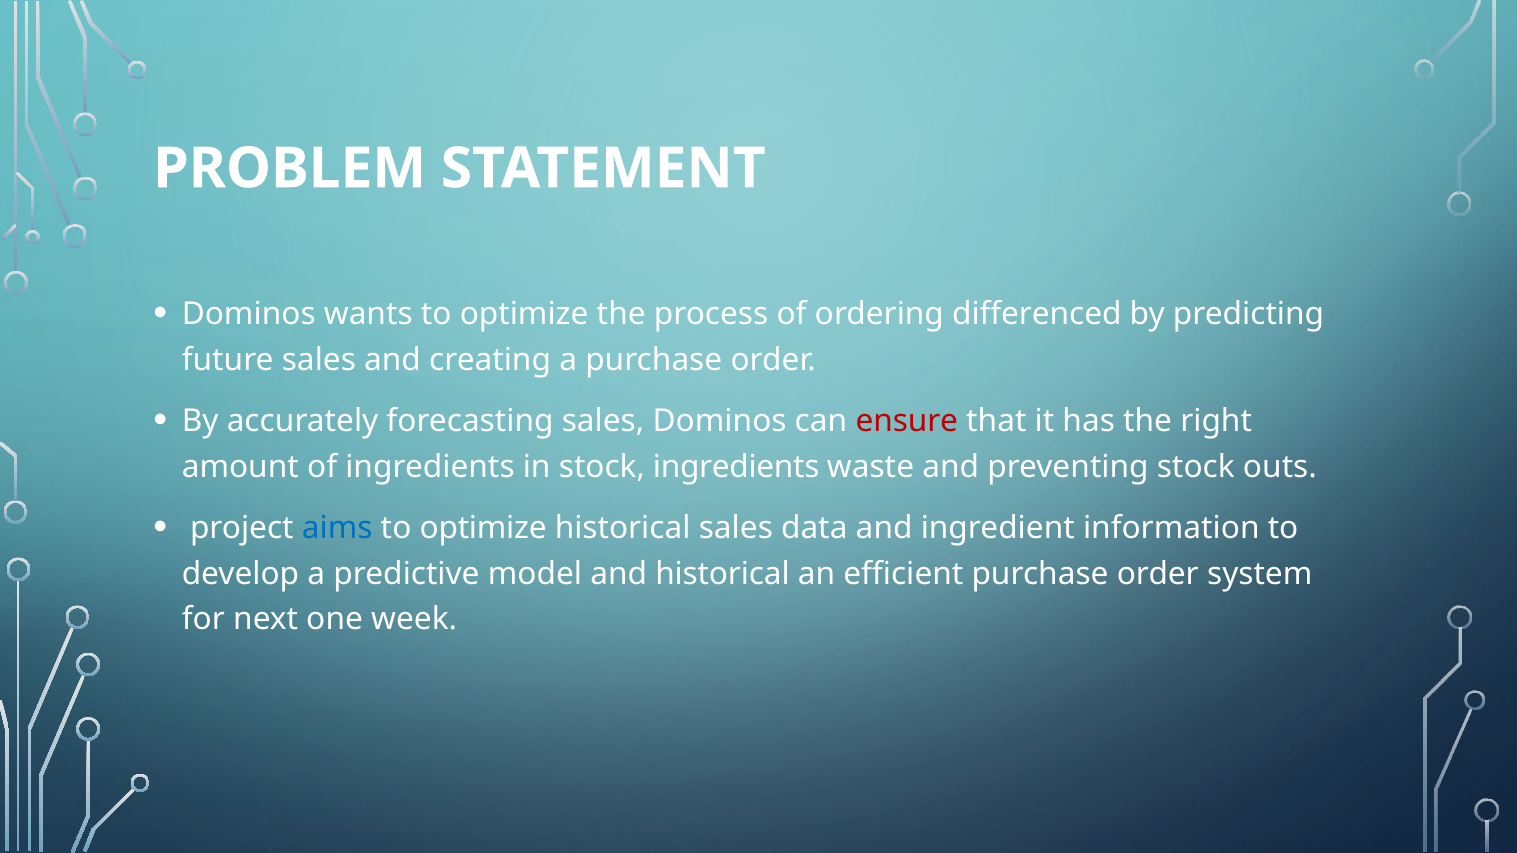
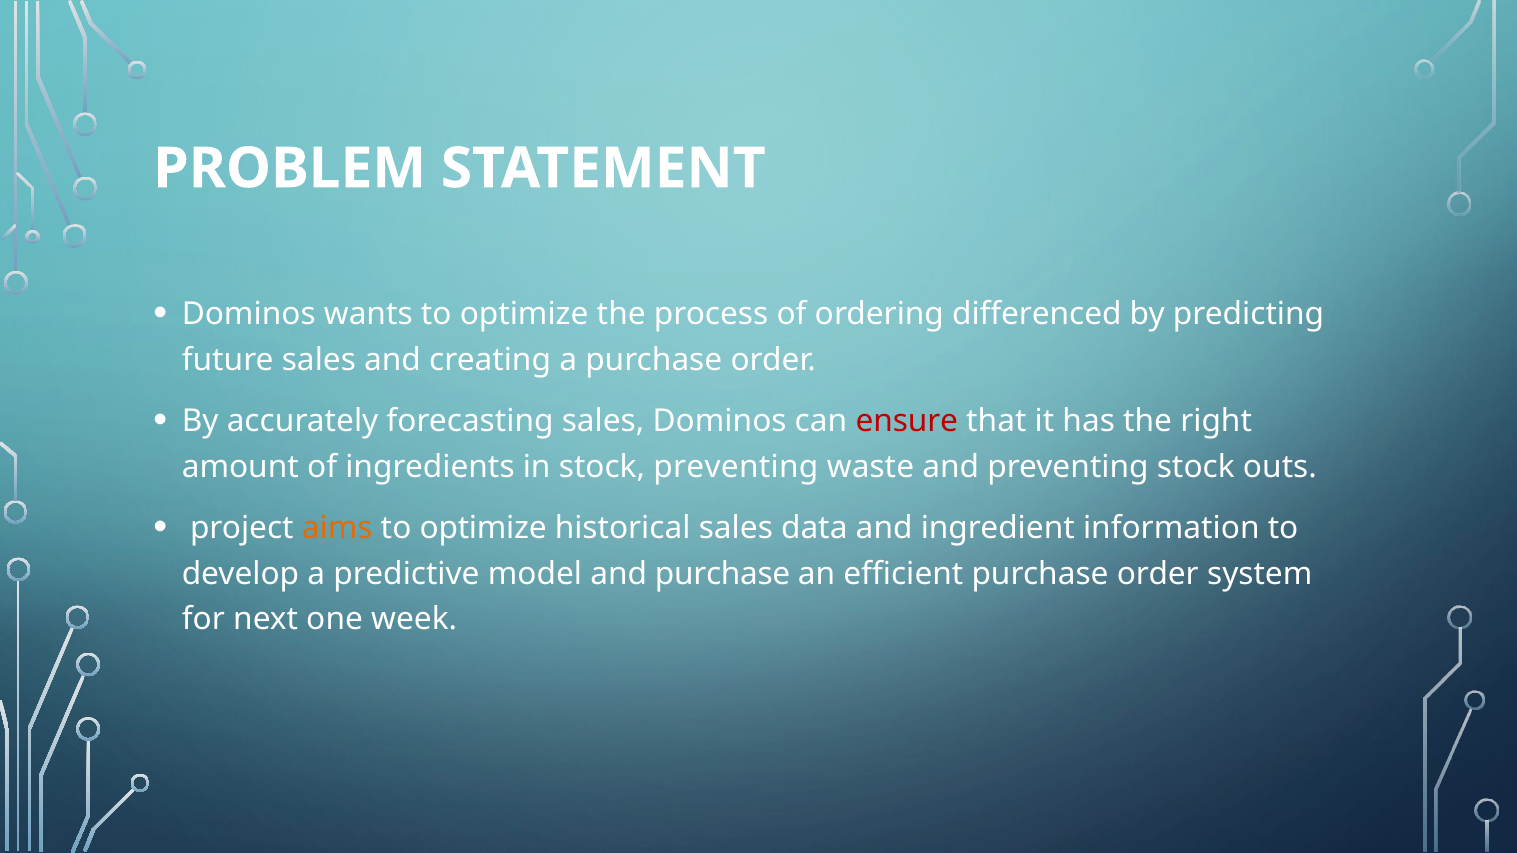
stock ingredients: ingredients -> preventing (736, 467)
aims colour: blue -> orange (337, 528)
and historical: historical -> purchase (723, 574)
